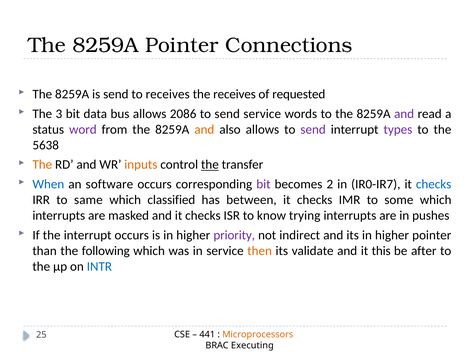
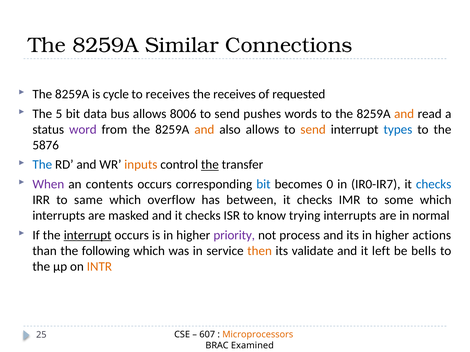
8259A Pointer: Pointer -> Similar (182, 45)
is send: send -> cycle (116, 94)
3: 3 -> 5 (59, 114)
2086: 2086 -> 8006 (183, 114)
send service: service -> pushes (262, 114)
and colour: purple -> orange (404, 114)
send colour: purple -> orange (313, 130)
types colour: purple -> blue (398, 130)
5638: 5638 -> 5876 (46, 145)
The colour: orange -> blue (42, 165)
When colour: blue -> purple (48, 184)
software: software -> contents (109, 184)
bit colour: purple -> blue (263, 184)
2: 2 -> 0 (330, 184)
classified: classified -> overflow (171, 200)
pushes: pushes -> normal (431, 216)
interrupt underline: none -> present (88, 235)
indirect: indirect -> process (300, 235)
higher pointer: pointer -> actions (432, 235)
this: this -> left (381, 251)
after: after -> bells (424, 251)
INTR colour: blue -> orange (99, 267)
441: 441 -> 607 (207, 335)
Executing: Executing -> Examined (252, 346)
